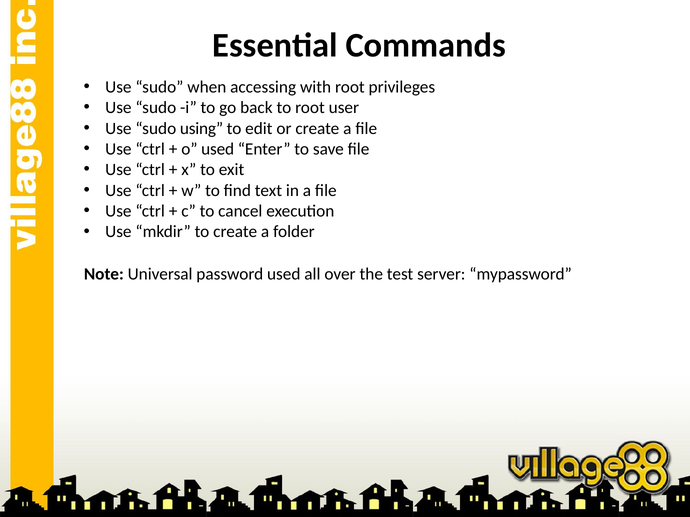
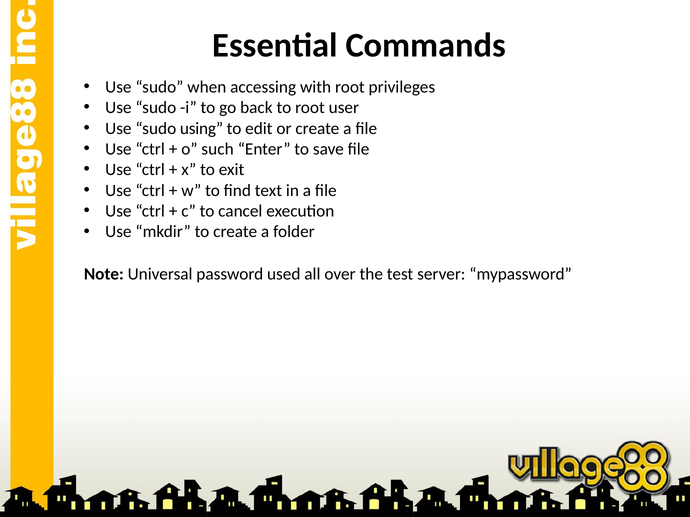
o used: used -> such (218, 149)
